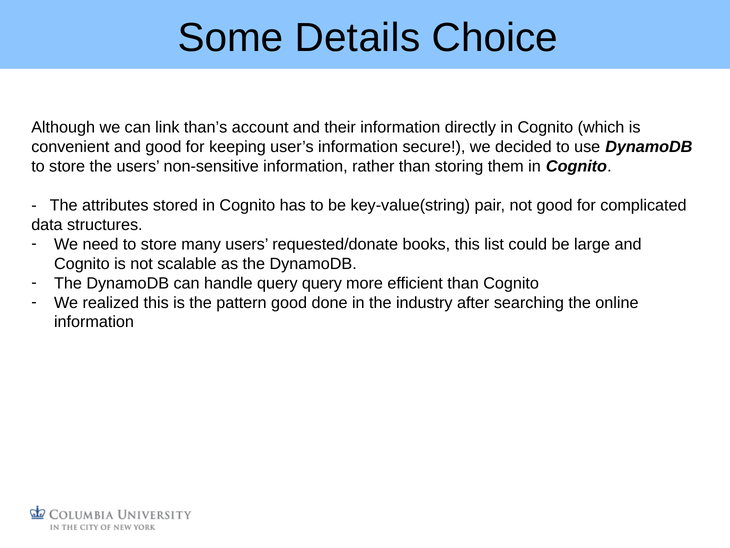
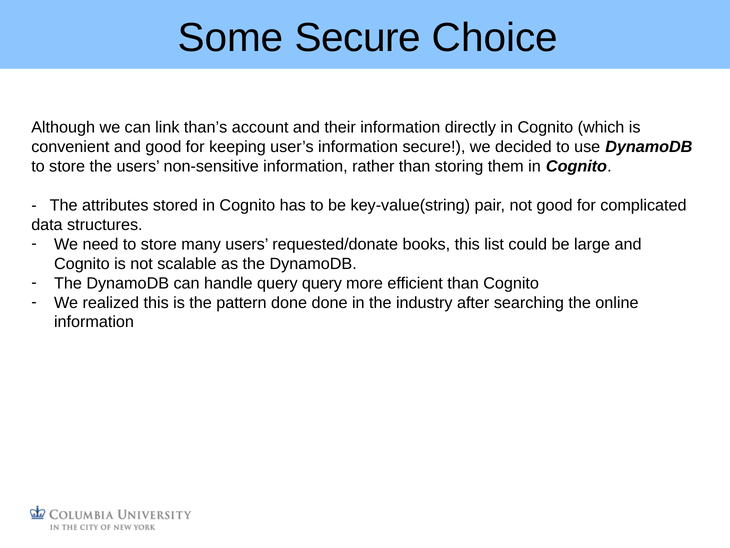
Some Details: Details -> Secure (358, 38)
pattern good: good -> done (289, 302)
